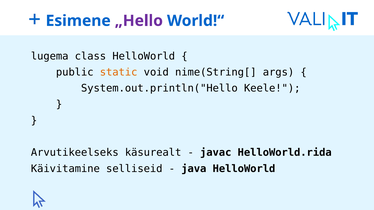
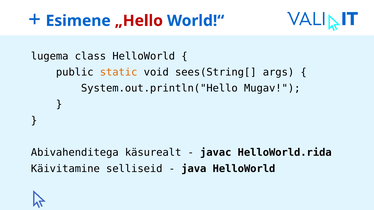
„Hello colour: purple -> red (139, 21)
nime(String[: nime(String[ -> sees(String[ (216, 72)
Keele: Keele -> Mugav (272, 88)
Arvutikeelseks: Arvutikeelseks -> Abivahenditega (75, 153)
